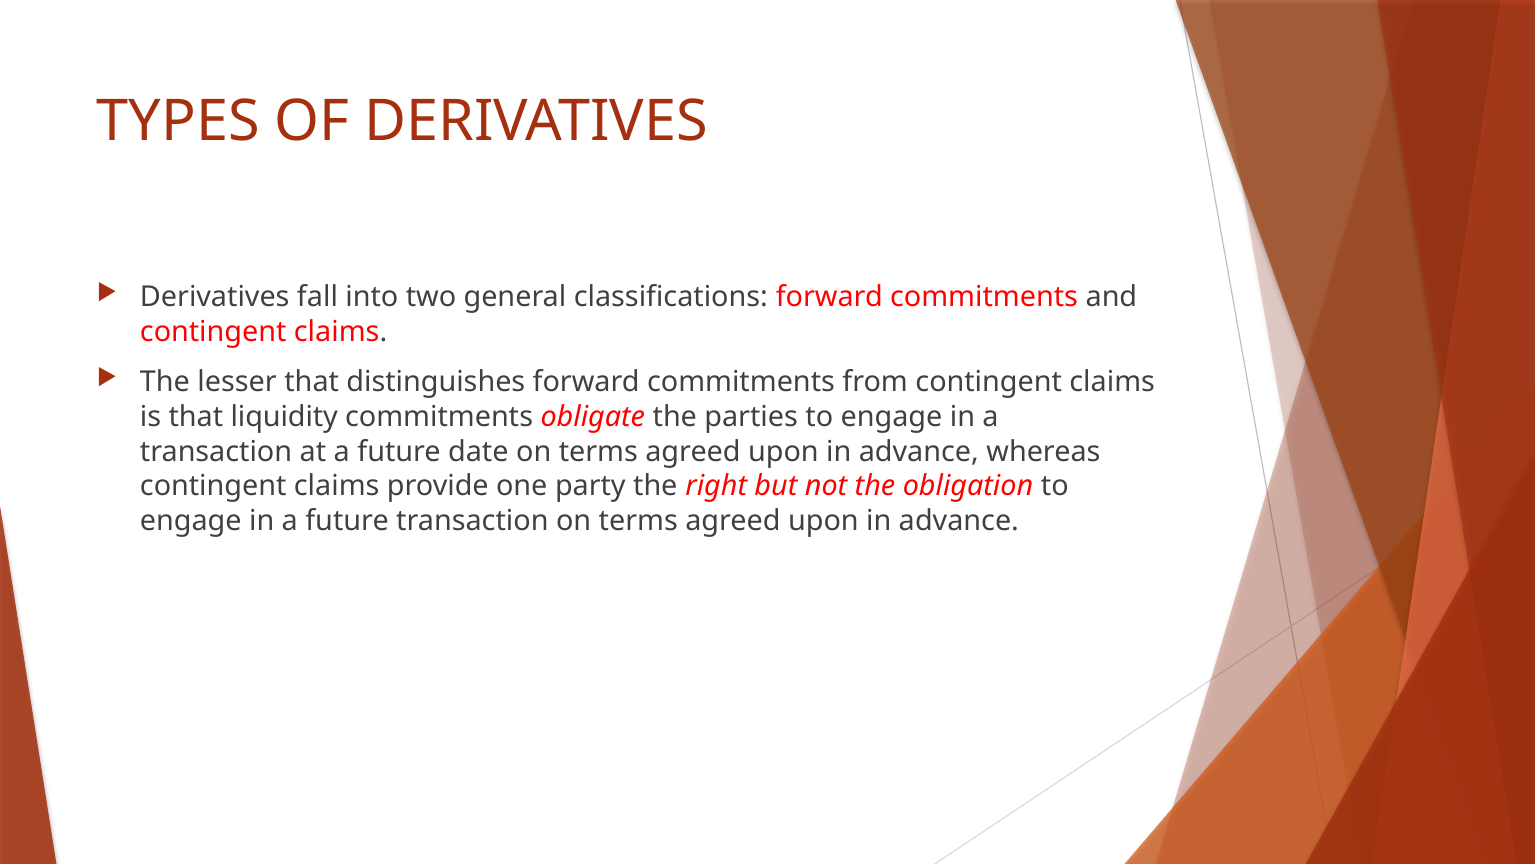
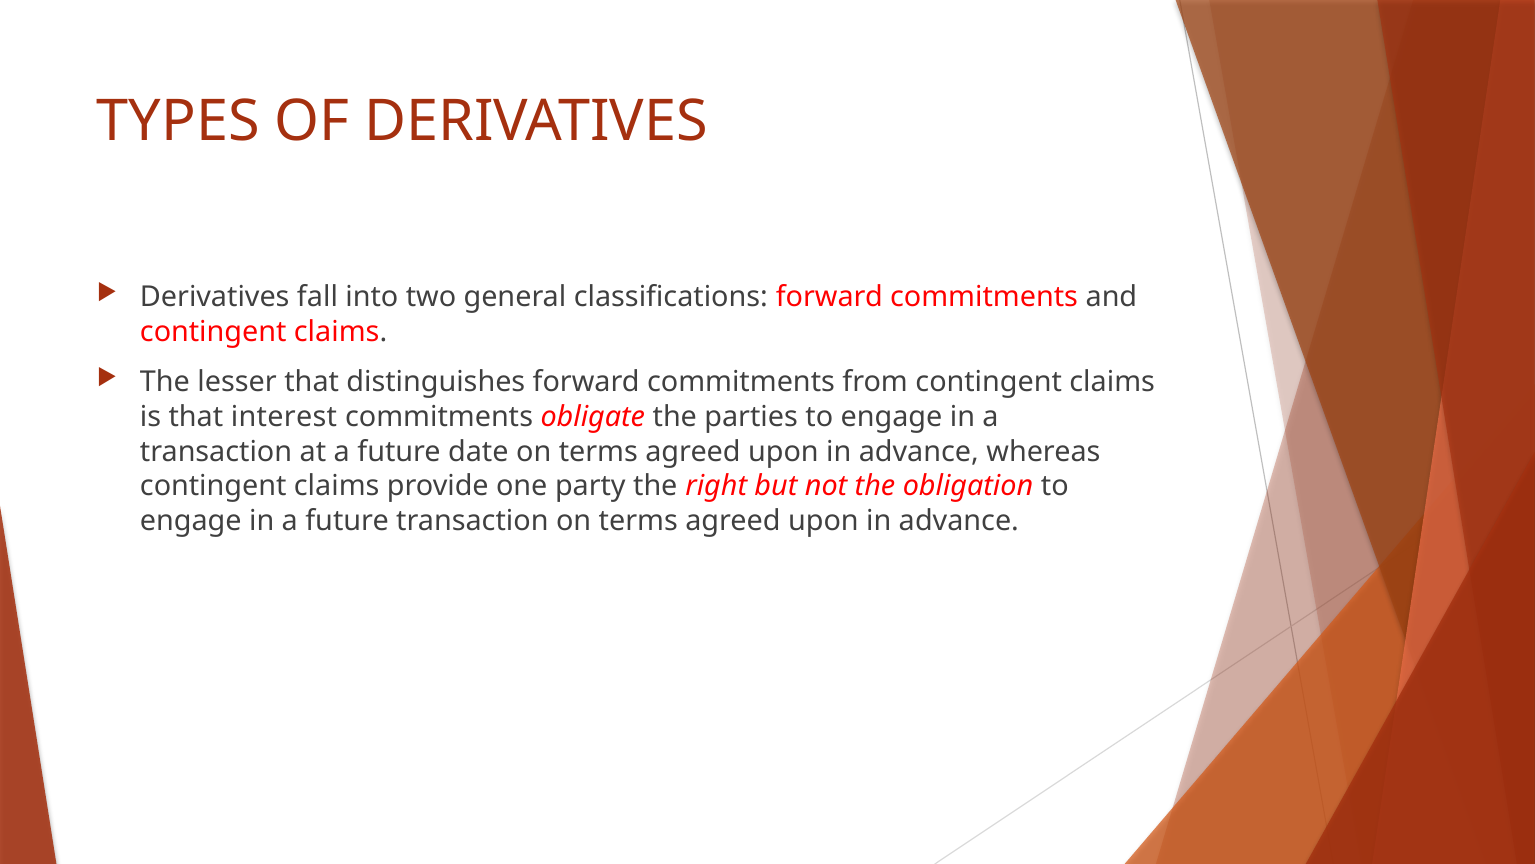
liquidity: liquidity -> interest (284, 417)
